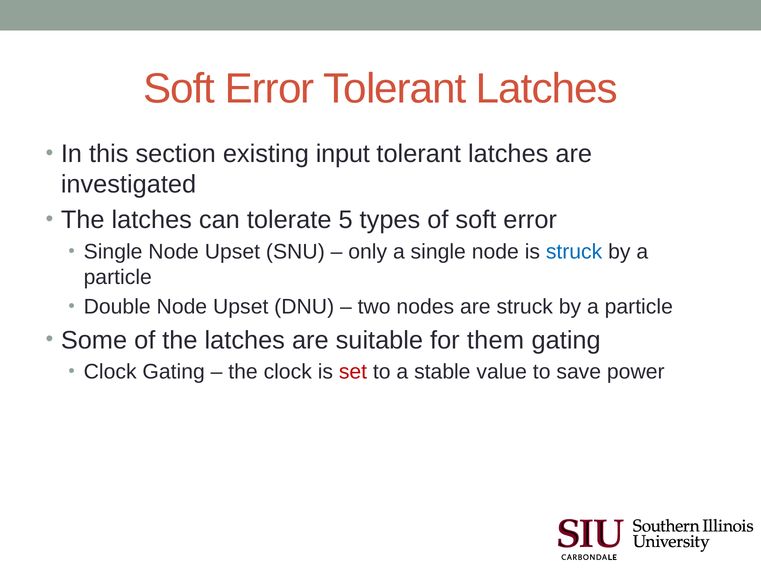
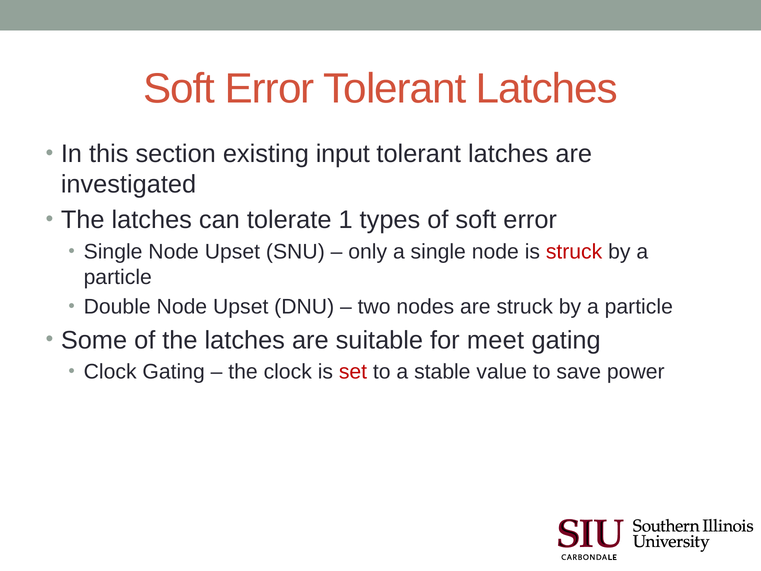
5: 5 -> 1 (346, 220)
struck colour: blue -> red (574, 252)
them: them -> meet (495, 340)
